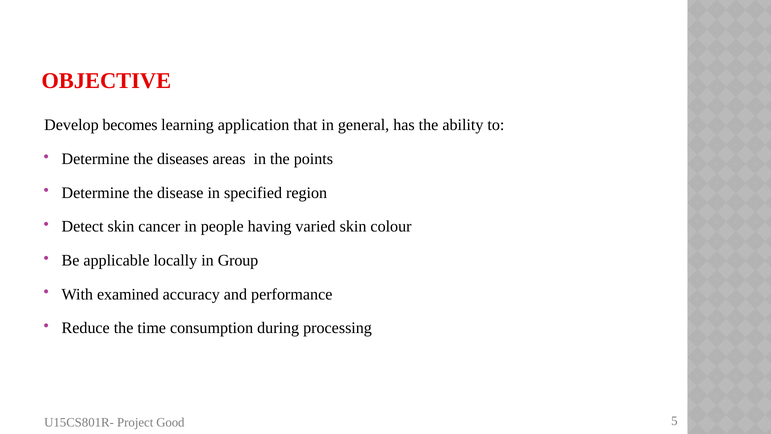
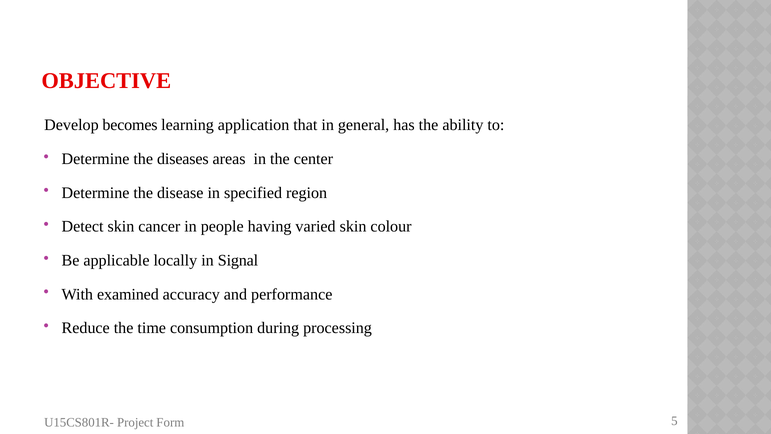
points: points -> center (313, 159)
Group: Group -> Signal (238, 260)
Good: Good -> Form (170, 422)
